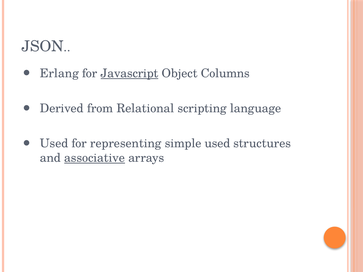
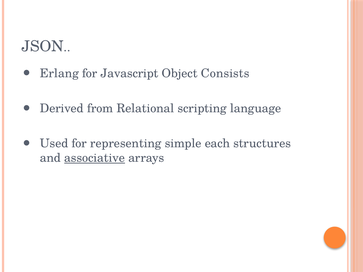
Javascript underline: present -> none (130, 73)
Columns: Columns -> Consists (225, 73)
simple used: used -> each (217, 144)
